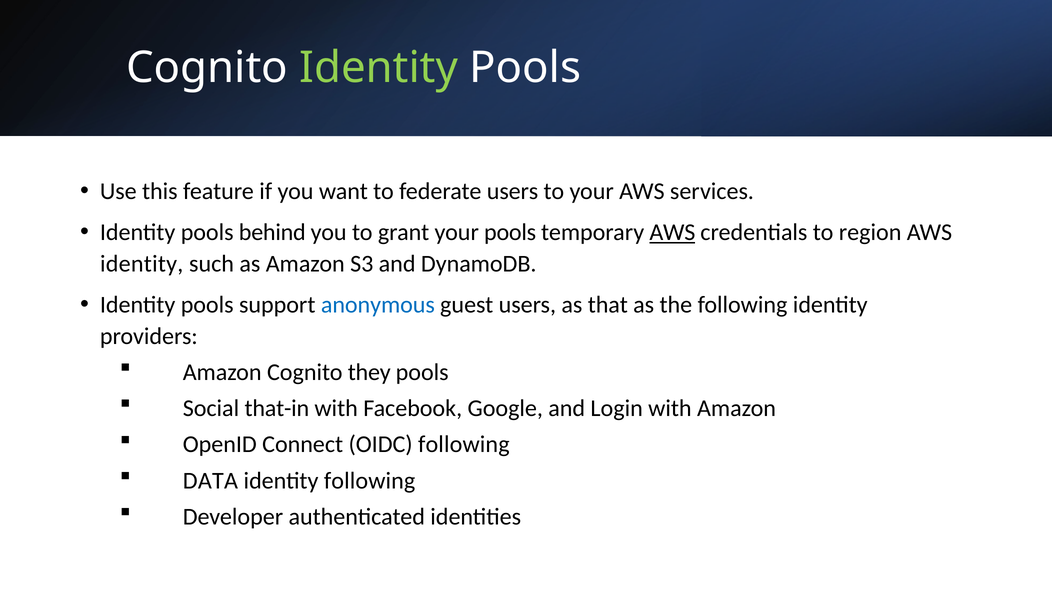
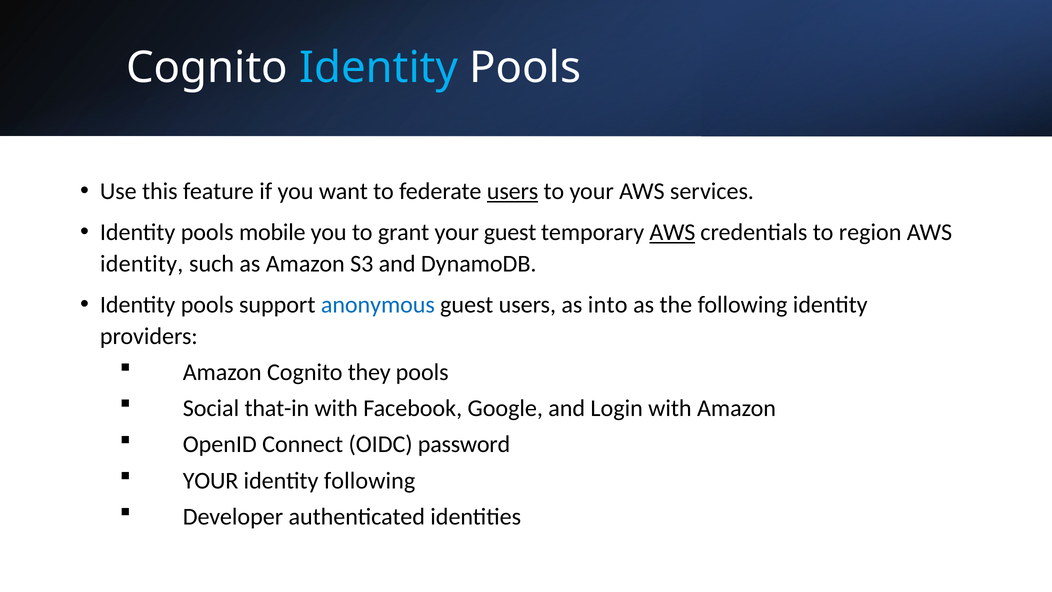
Identity colour: light green -> light blue (379, 68)
users underline: none -> present (513, 191)
behind: behind -> mobile (272, 232)
your pools: pools -> guest (510, 232)
that: that -> into (608, 305)
OIDC following: following -> password (464, 444)
DATA: DATA -> YOUR (211, 480)
